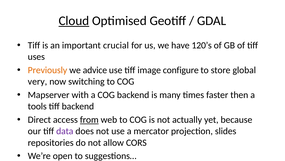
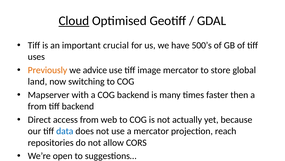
120’s: 120’s -> 500’s (202, 45)
image configure: configure -> mercator (181, 70)
very: very -> land (37, 81)
tools: tools -> from (37, 106)
from underline: present -> none (89, 119)
data colour: purple -> blue (65, 131)
slides: slides -> reach (226, 131)
